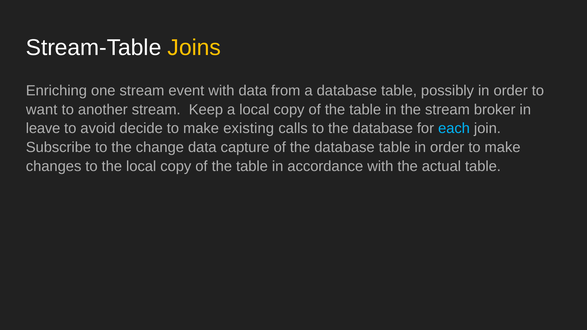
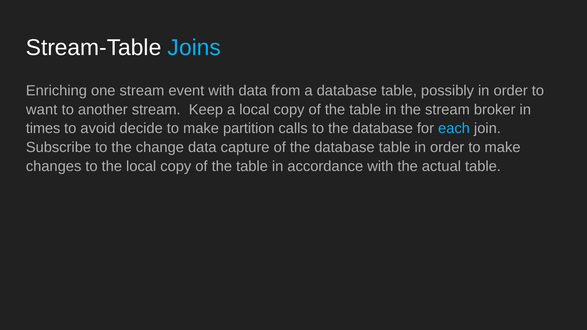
Joins colour: yellow -> light blue (194, 48)
leave: leave -> times (43, 129)
existing: existing -> partition (249, 129)
